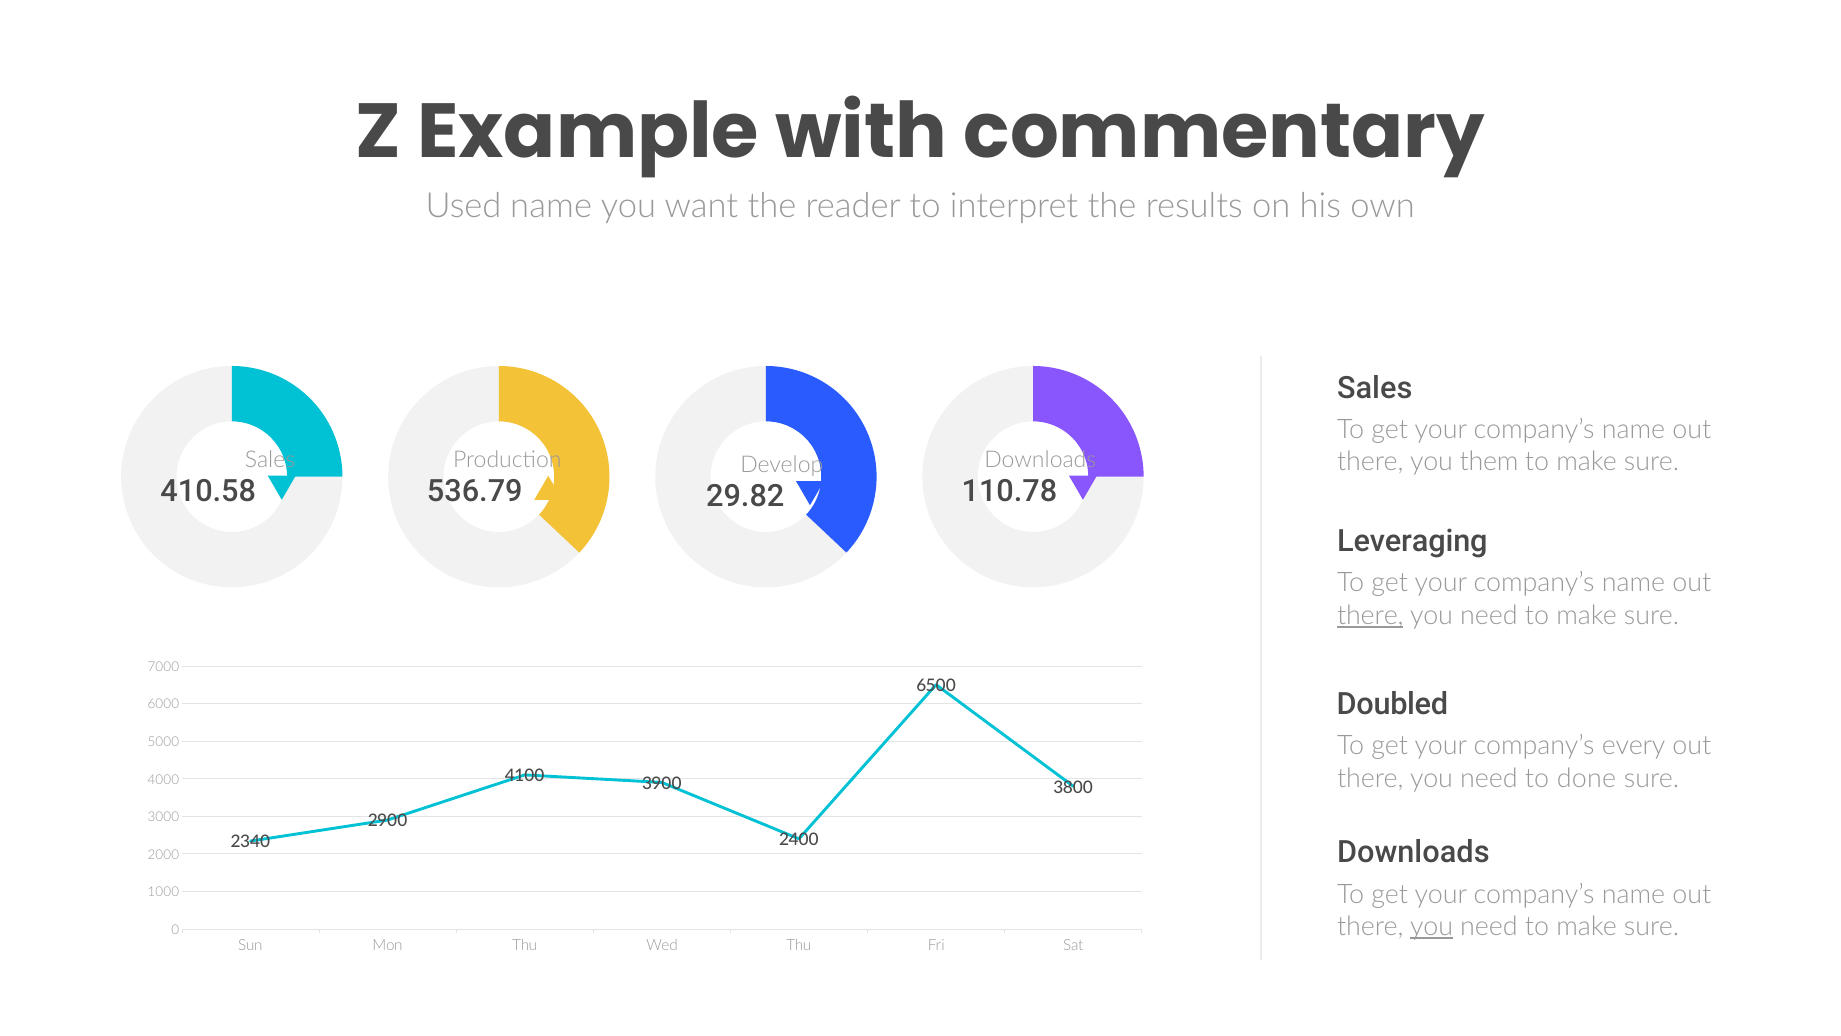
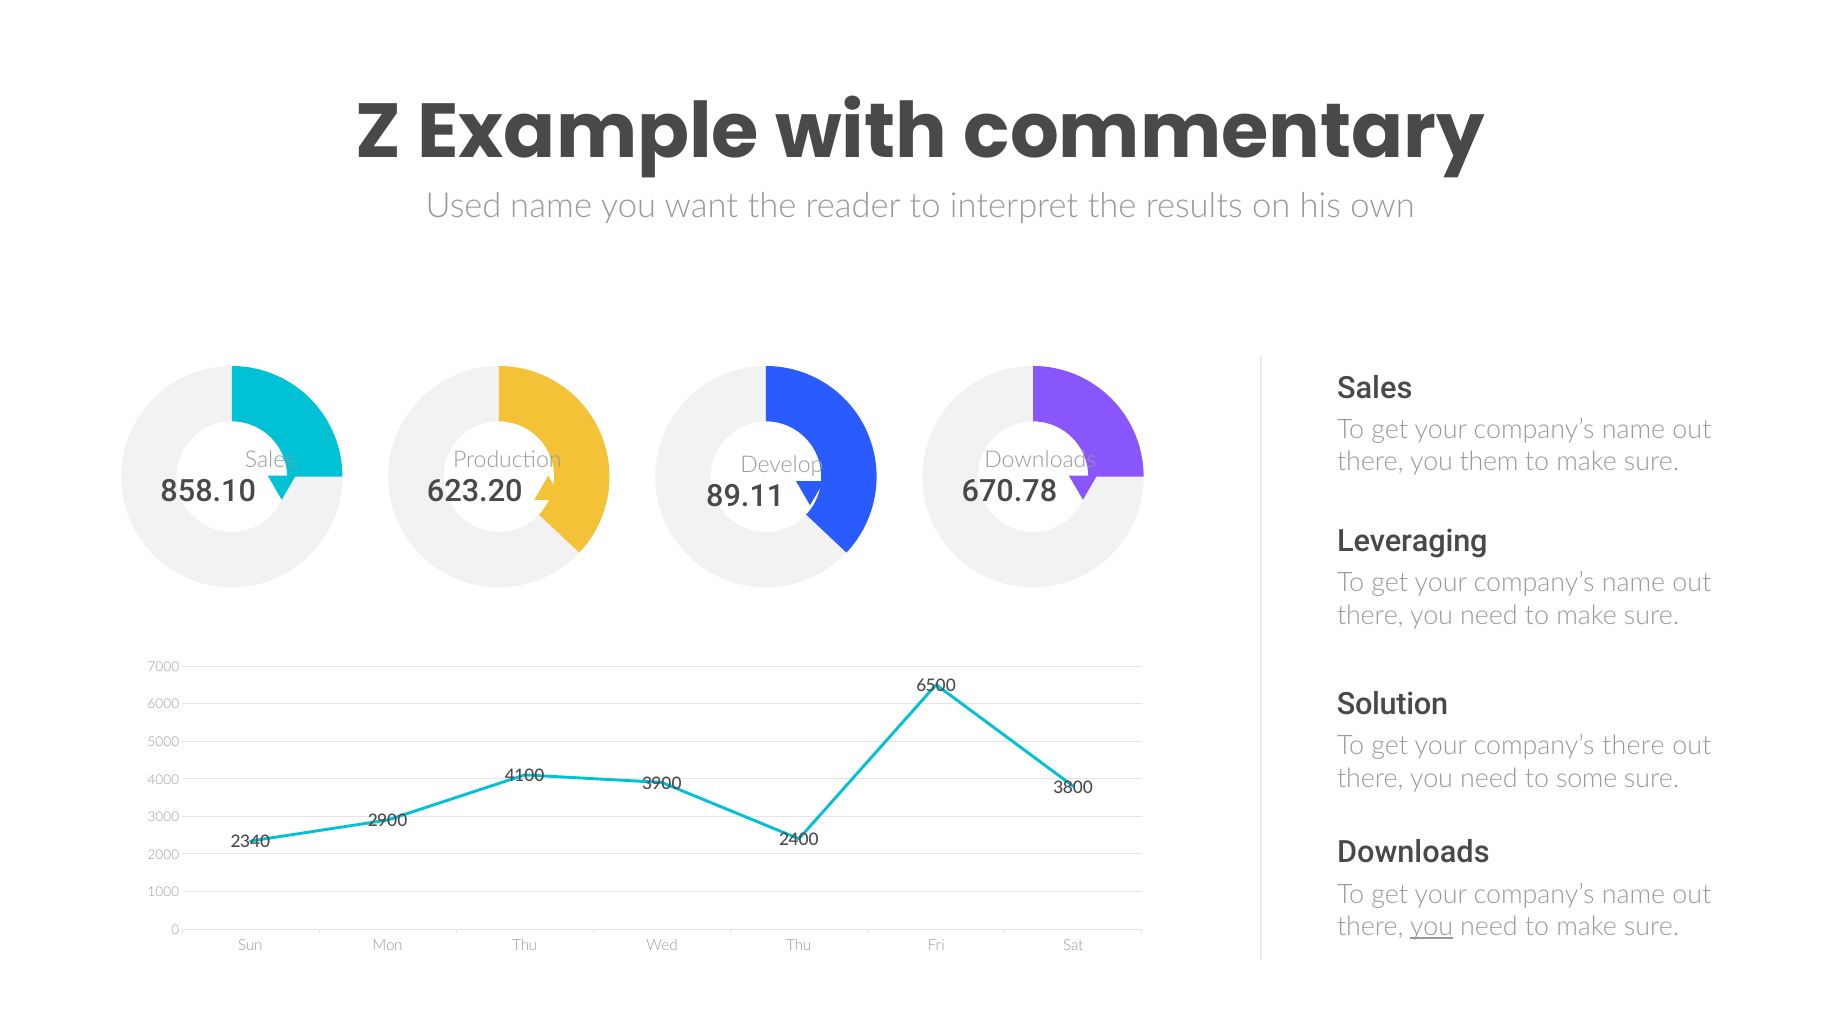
410.58: 410.58 -> 858.10 (208, 491)
536.79: 536.79 -> 623.20 (475, 491)
110.78: 110.78 -> 670.78 (1009, 491)
29.82: 29.82 -> 89.11 (745, 497)
there underline: present -> none (1370, 615)
Doubled: Doubled -> Solution (1392, 704)
company’s every: every -> there (1633, 746)
done: done -> some (1587, 778)
